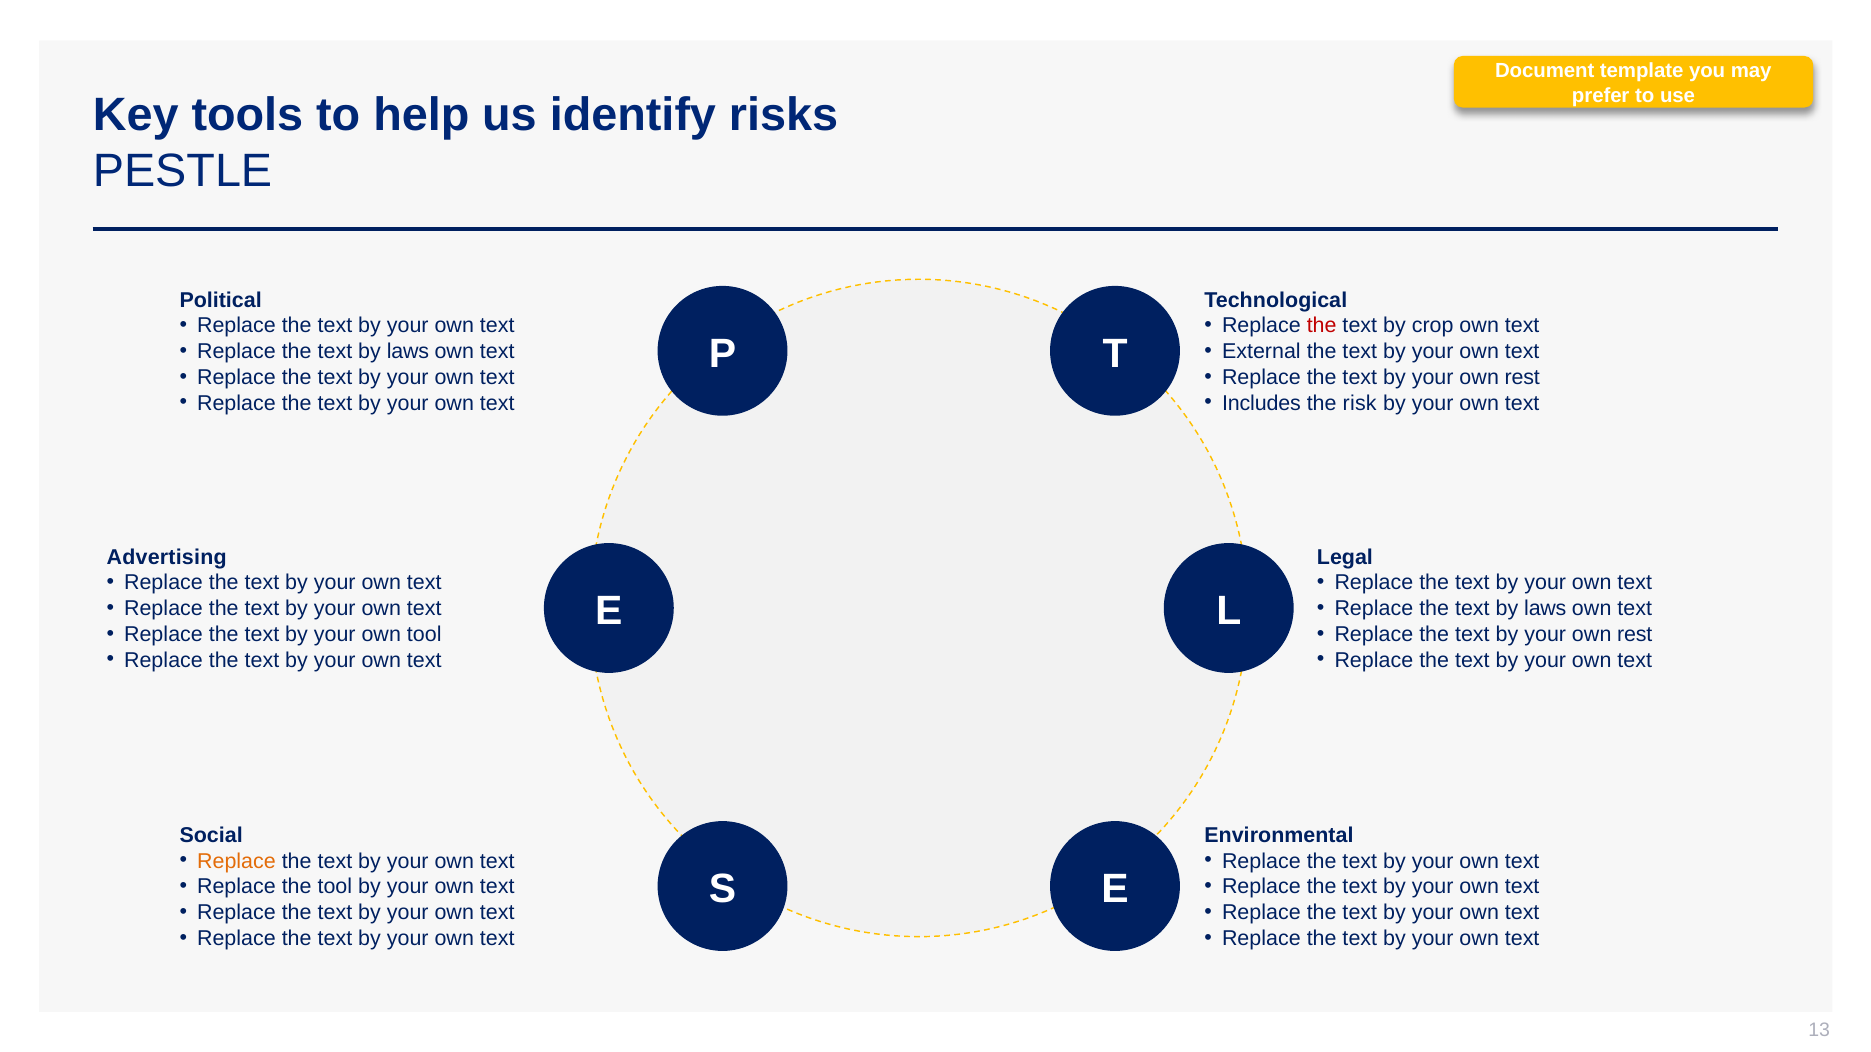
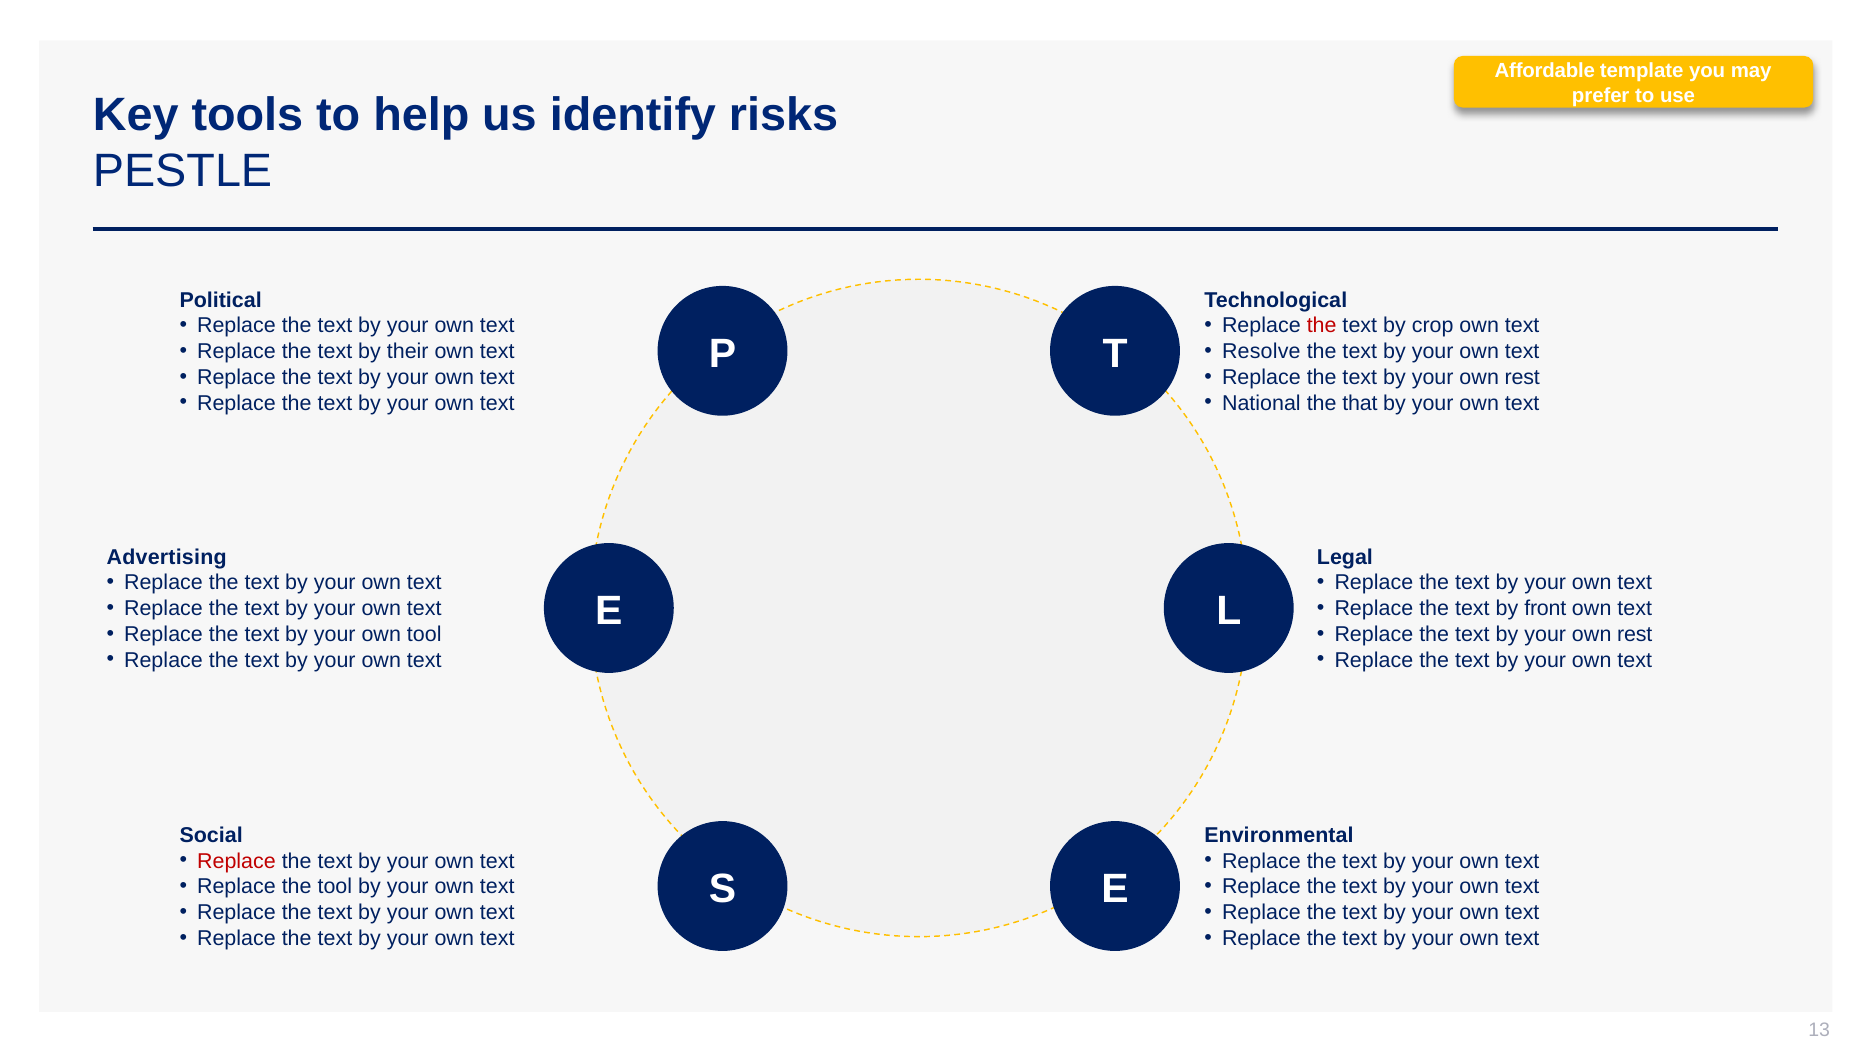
Document: Document -> Affordable (1545, 71)
laws: laws -> their (408, 352)
External: External -> Resolve (1261, 352)
Includes: Includes -> National (1261, 403)
risk: risk -> that (1360, 403)
laws: laws -> front (1545, 609)
Replace colour: orange -> red (236, 861)
